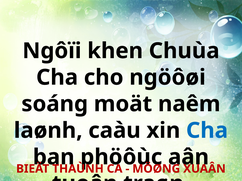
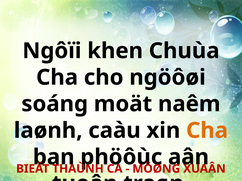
Cha colour: blue -> orange (207, 131)
